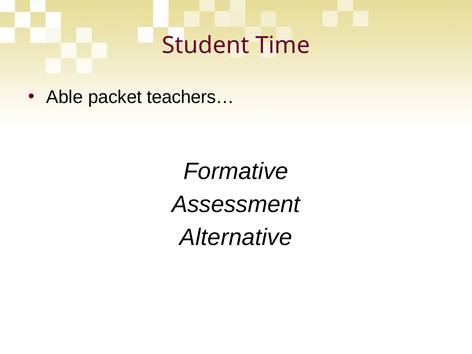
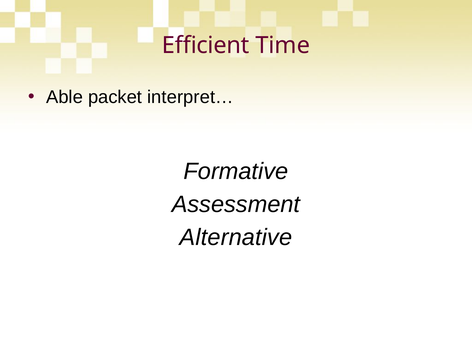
Student: Student -> Efficient (206, 45)
teachers…: teachers… -> interpret… (190, 97)
